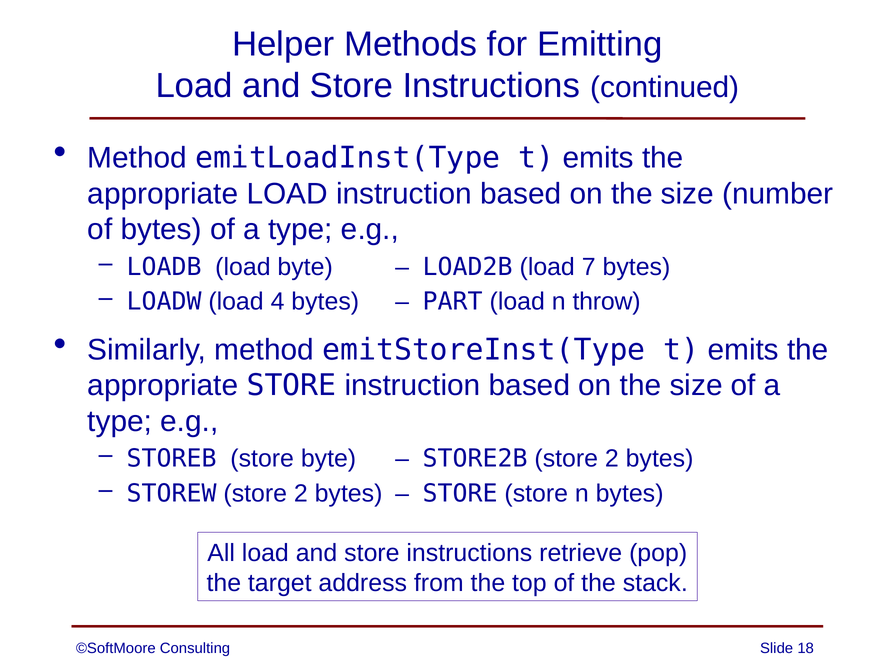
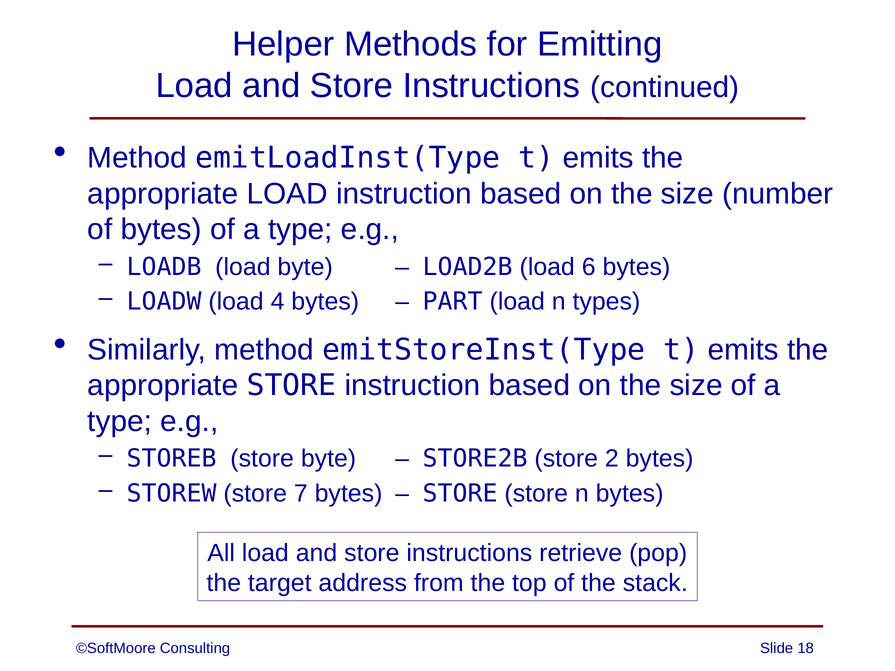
7: 7 -> 6 (589, 267)
throw: throw -> types (606, 302)
STOREW store 2: 2 -> 7 (301, 494)
